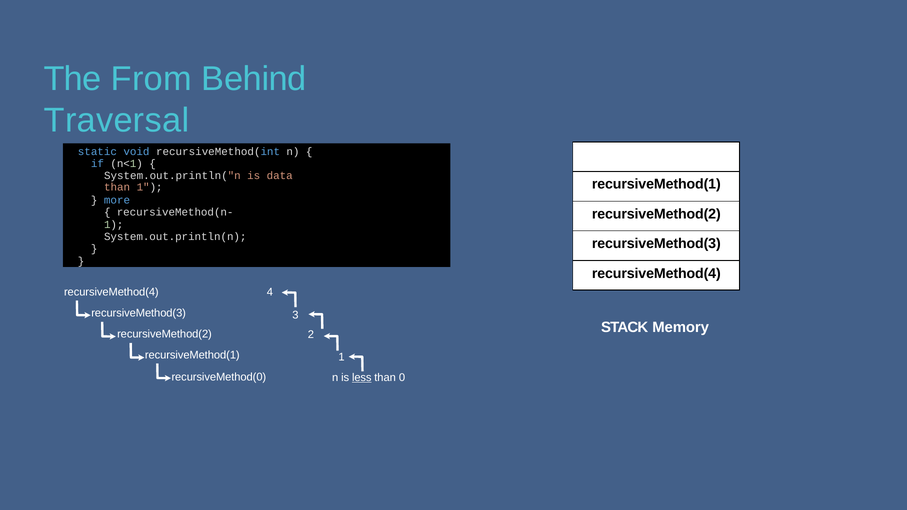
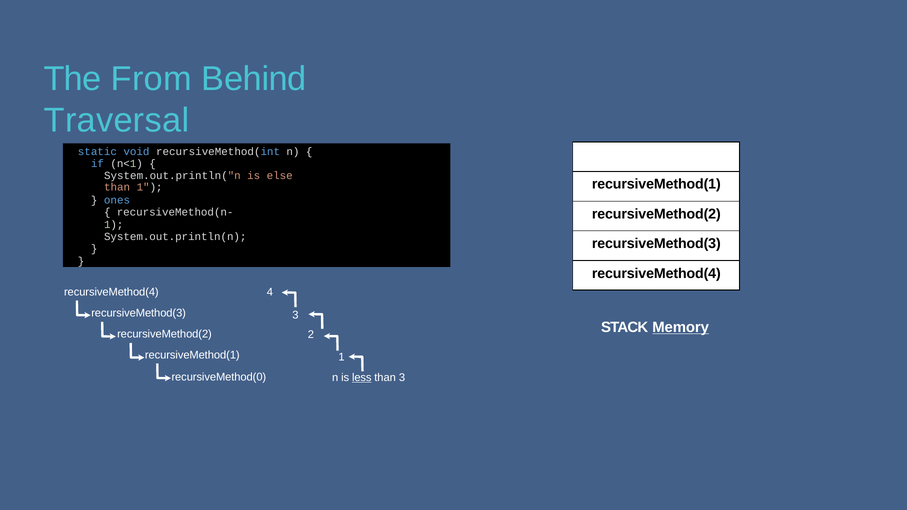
data: data -> else (280, 176)
more: more -> ones (117, 200)
Memory underline: none -> present (681, 327)
than 0: 0 -> 3 (402, 377)
